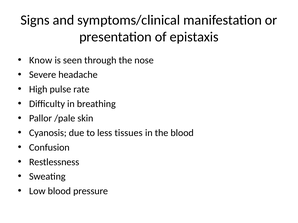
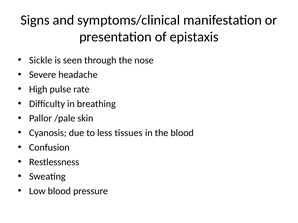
Know: Know -> Sickle (41, 60)
